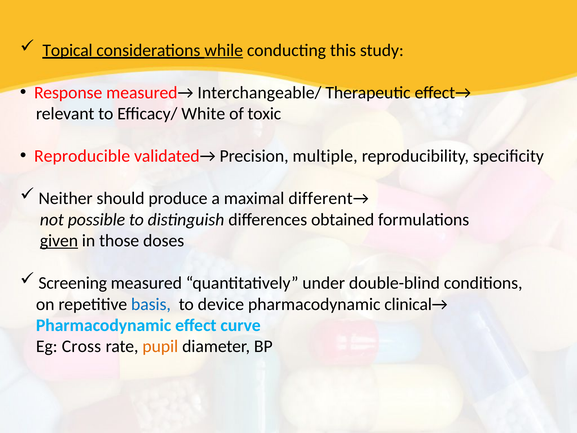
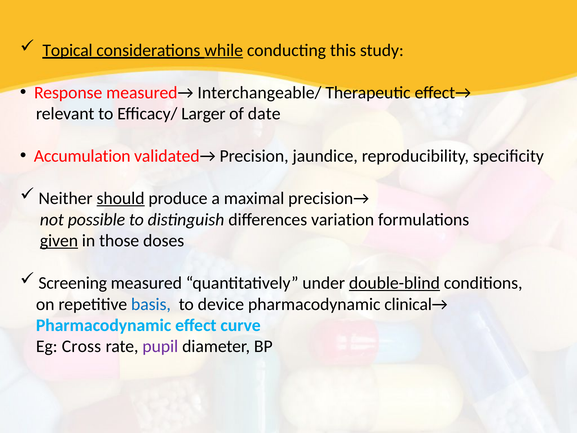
White: White -> Larger (203, 114)
toxic: toxic -> date (264, 114)
Reproducible: Reproducible -> Accumulation (82, 156)
multiple: multiple -> jaundice (325, 156)
should underline: none -> present (121, 198)
different→: different→ -> precision→ (329, 198)
obtained: obtained -> variation (343, 219)
double-blind underline: none -> present (394, 283)
pupil colour: orange -> purple (160, 346)
